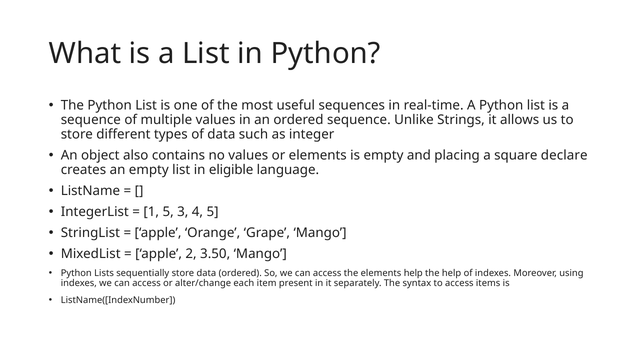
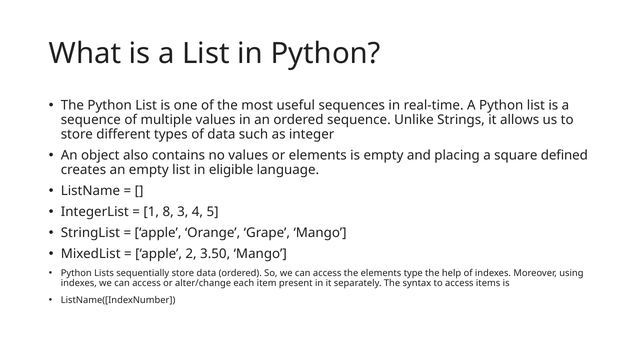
declare: declare -> defined (564, 155)
1 5: 5 -> 8 (168, 212)
elements help: help -> type (413, 273)
